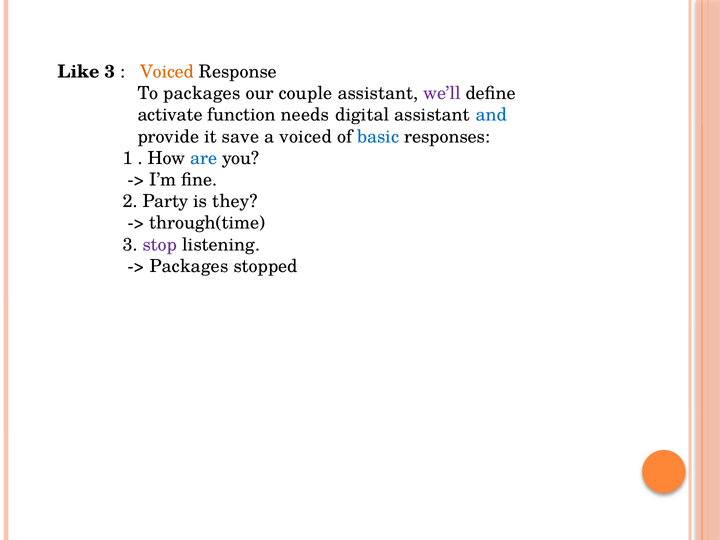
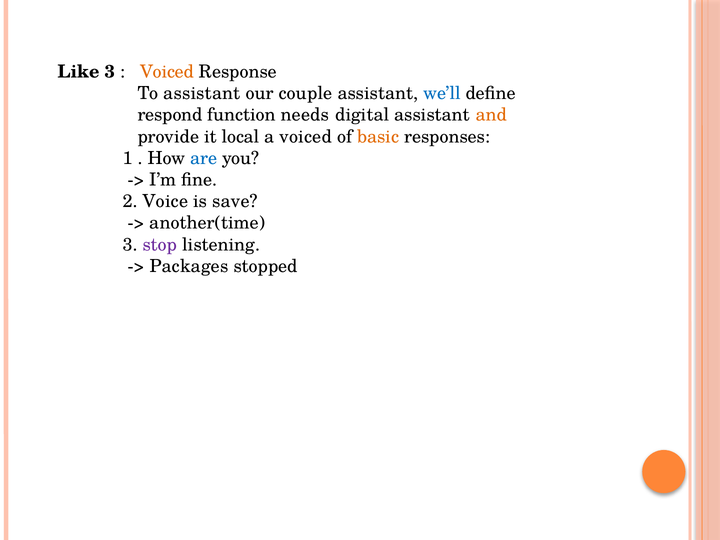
To packages: packages -> assistant (202, 93)
we’ll colour: purple -> blue (442, 93)
activate: activate -> respond (170, 115)
and colour: blue -> orange (492, 115)
save: save -> local (241, 137)
basic colour: blue -> orange (378, 137)
Party: Party -> Voice (165, 201)
they: they -> save (235, 201)
through(time: through(time -> another(time (207, 223)
